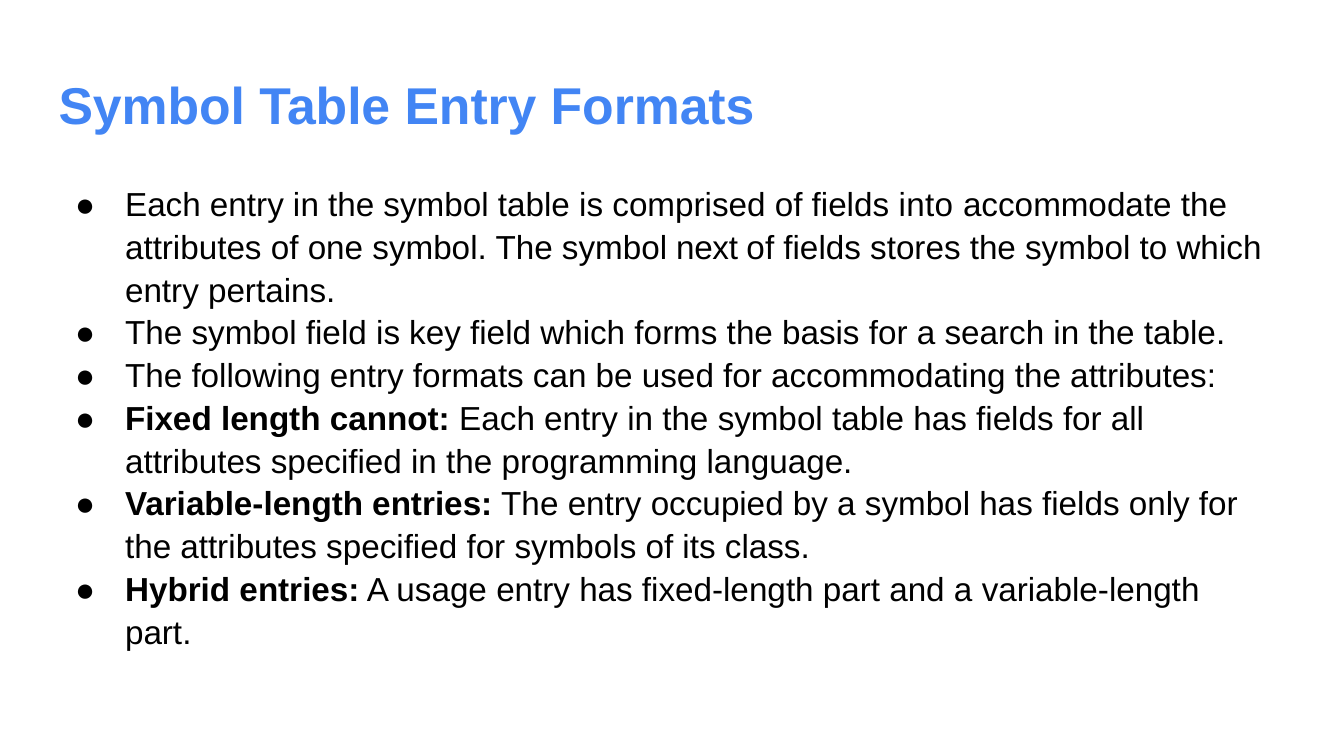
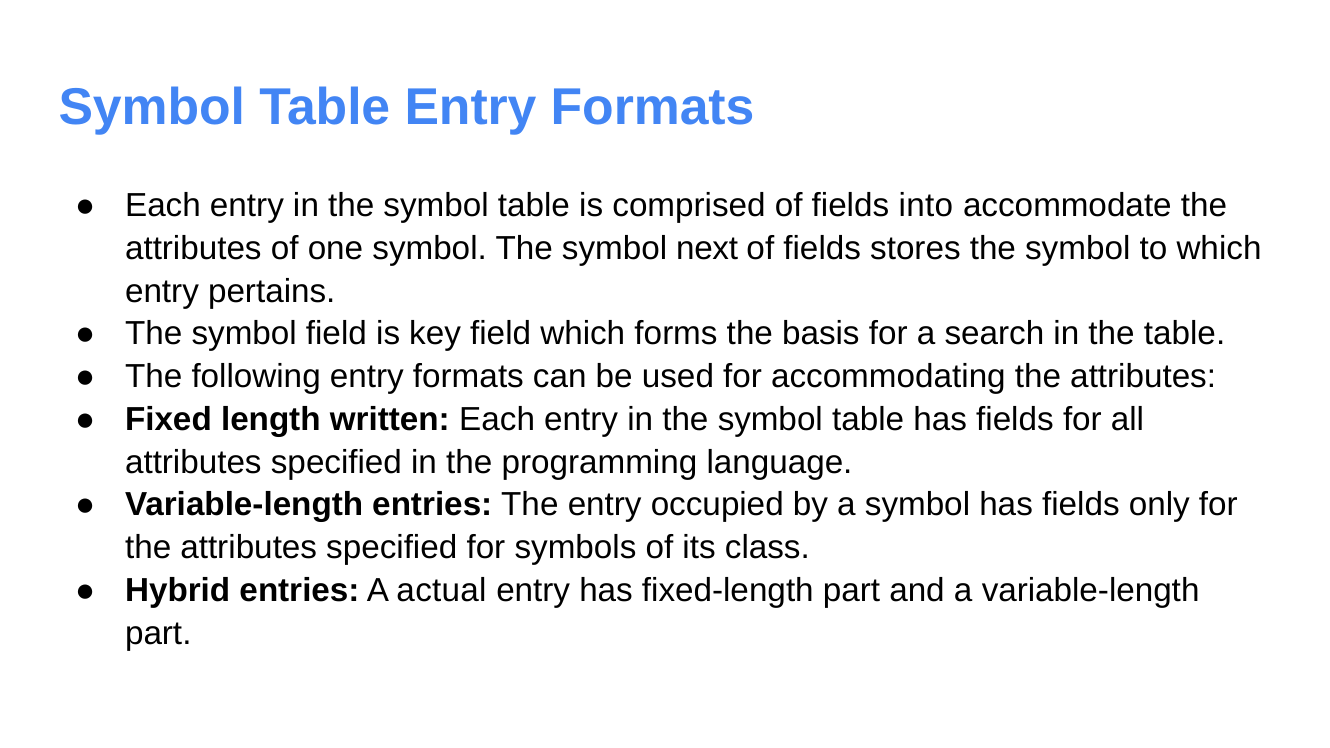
cannot: cannot -> written (390, 420)
usage: usage -> actual (442, 591)
